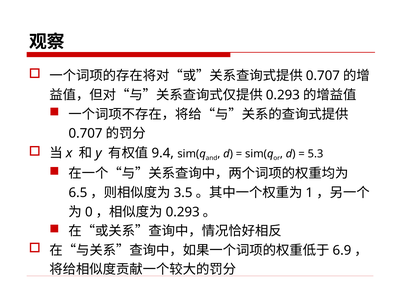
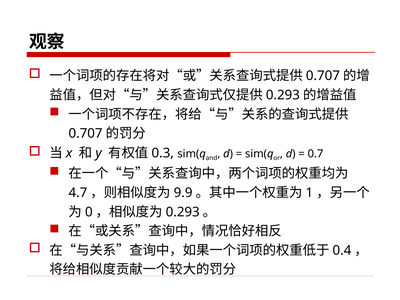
9.4: 9.4 -> 0.3 (163, 153)
5.3: 5.3 -> 0.7 (316, 154)
6.5: 6.5 -> 4.7 (78, 193)
3.5: 3.5 -> 9.9 (183, 193)
6.9: 6.9 -> 0.4 (342, 250)
